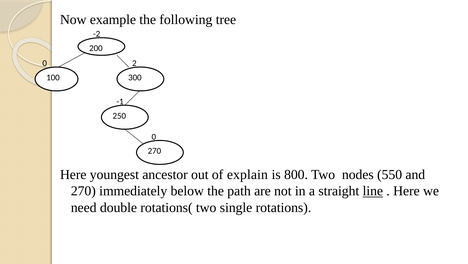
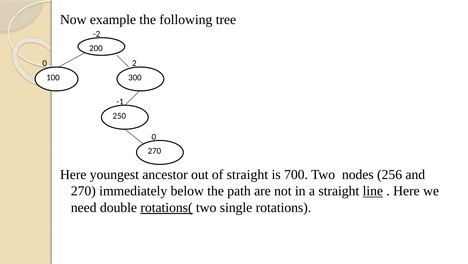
of explain: explain -> straight (247, 174)
800: 800 -> 700 (296, 174)
550: 550 -> 256 (390, 174)
rotations( underline: none -> present (166, 207)
